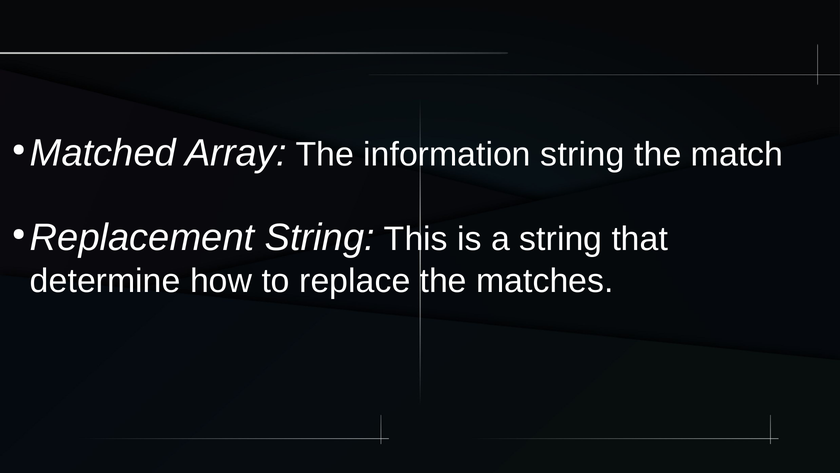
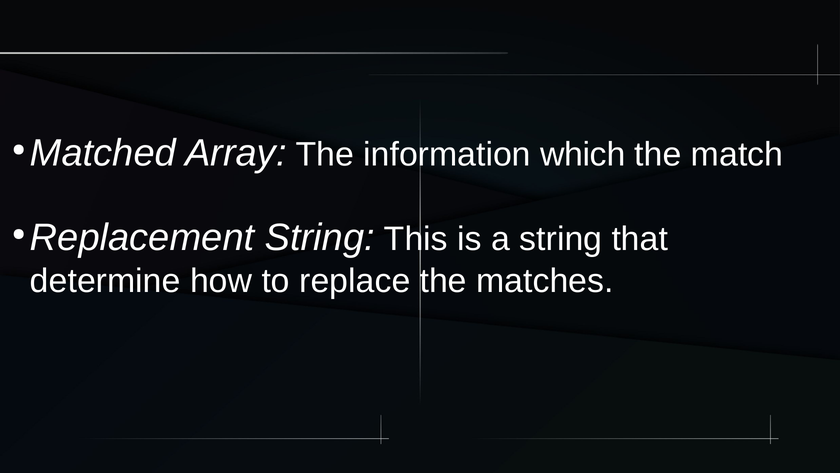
information string: string -> which (583, 154)
